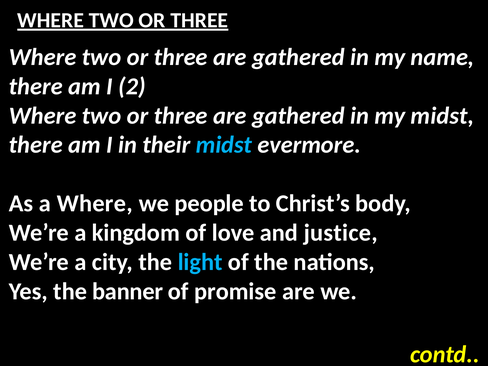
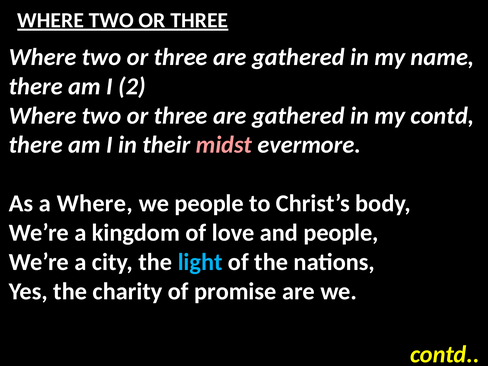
my midst: midst -> contd (442, 116)
midst colour: light blue -> pink (224, 145)
and justice: justice -> people (341, 233)
banner: banner -> charity (128, 291)
